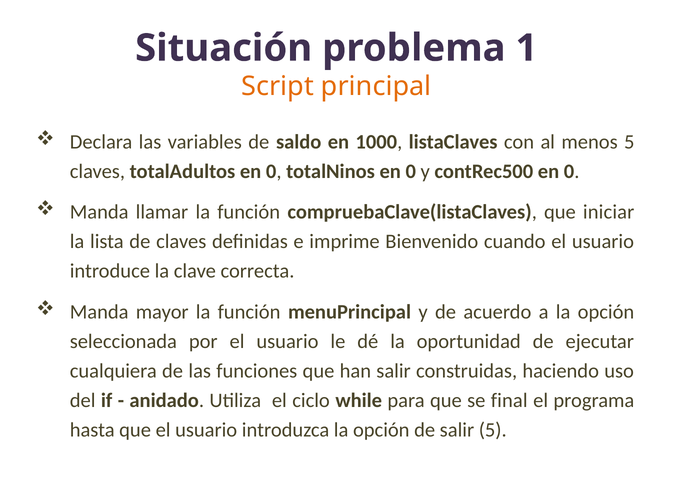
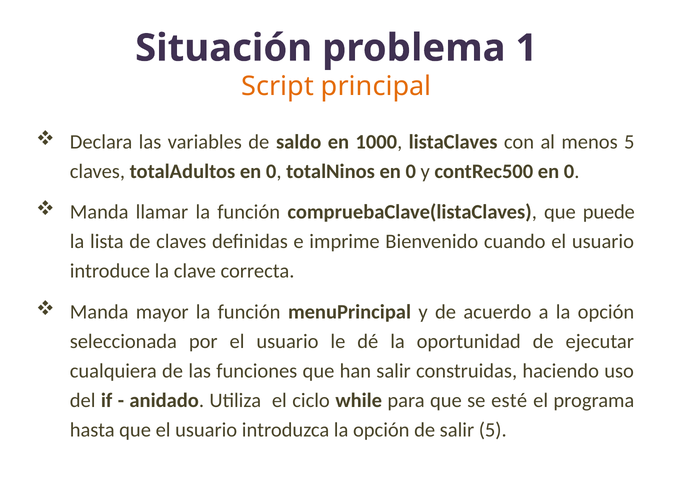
iniciar: iniciar -> puede (609, 212)
final: final -> esté (509, 401)
